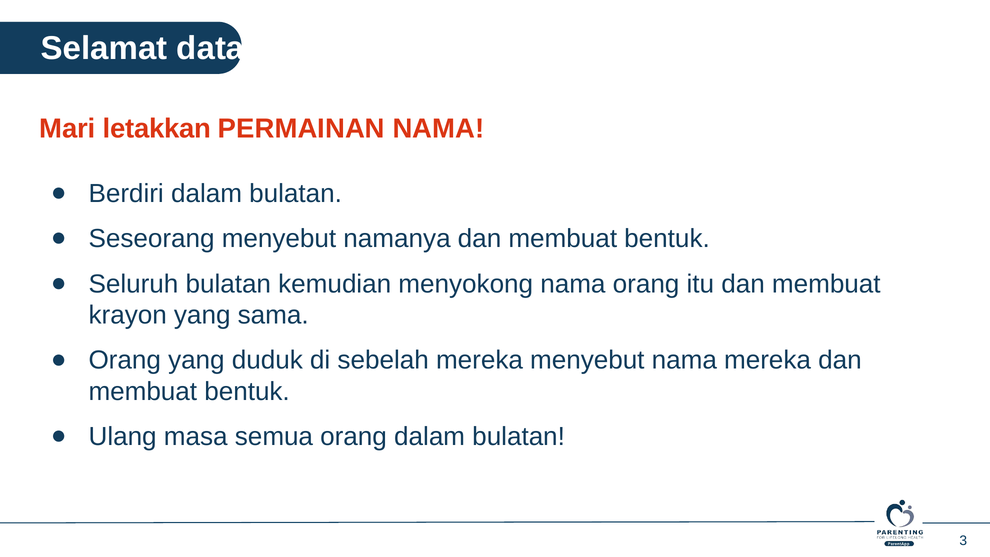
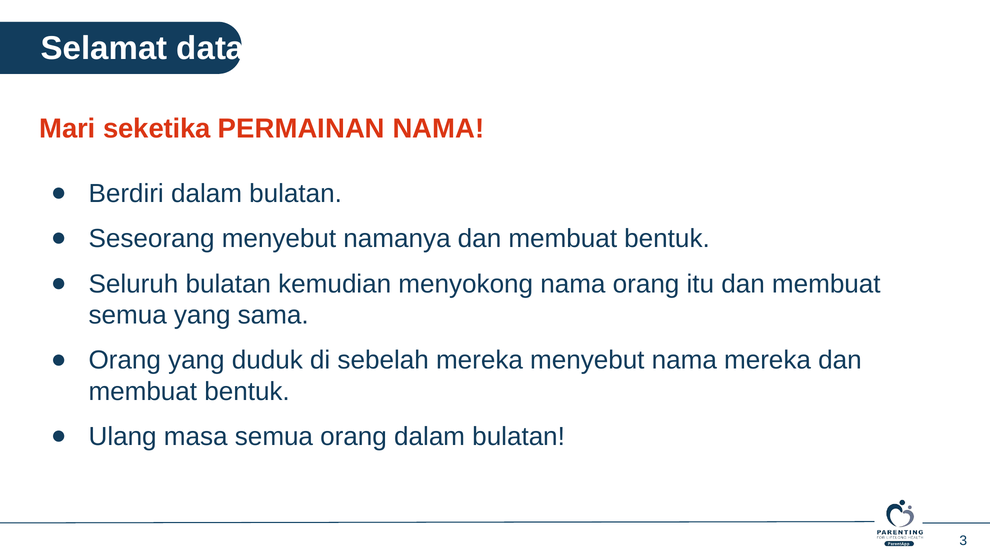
letakkan: letakkan -> seketika (157, 129)
krayon: krayon -> semua (128, 315)
